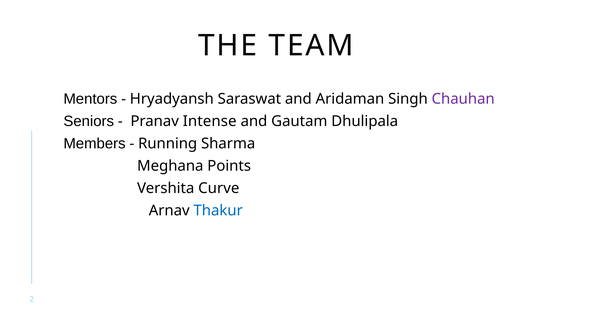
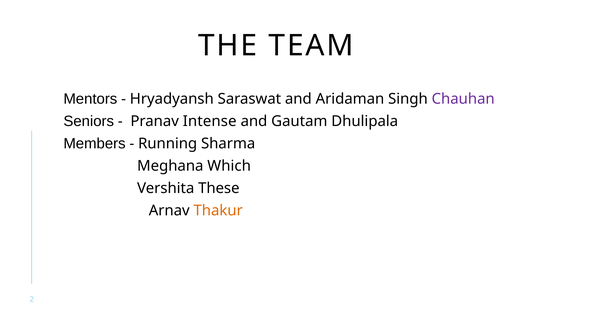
Points: Points -> Which (229, 166)
Curve: Curve -> These (219, 188)
Thakur colour: blue -> orange (218, 211)
